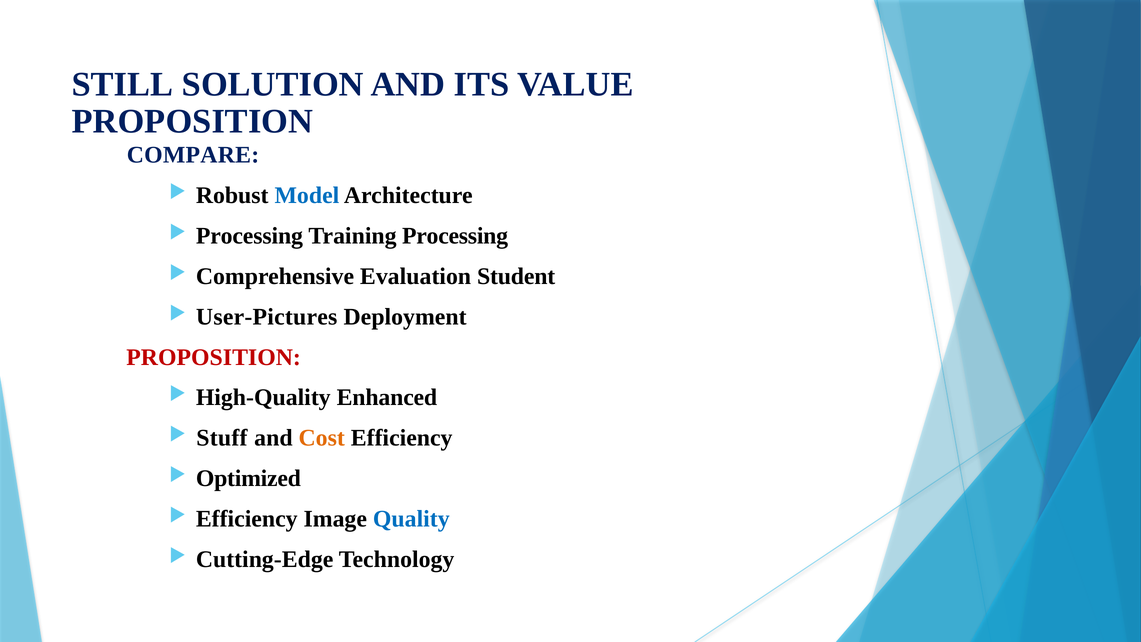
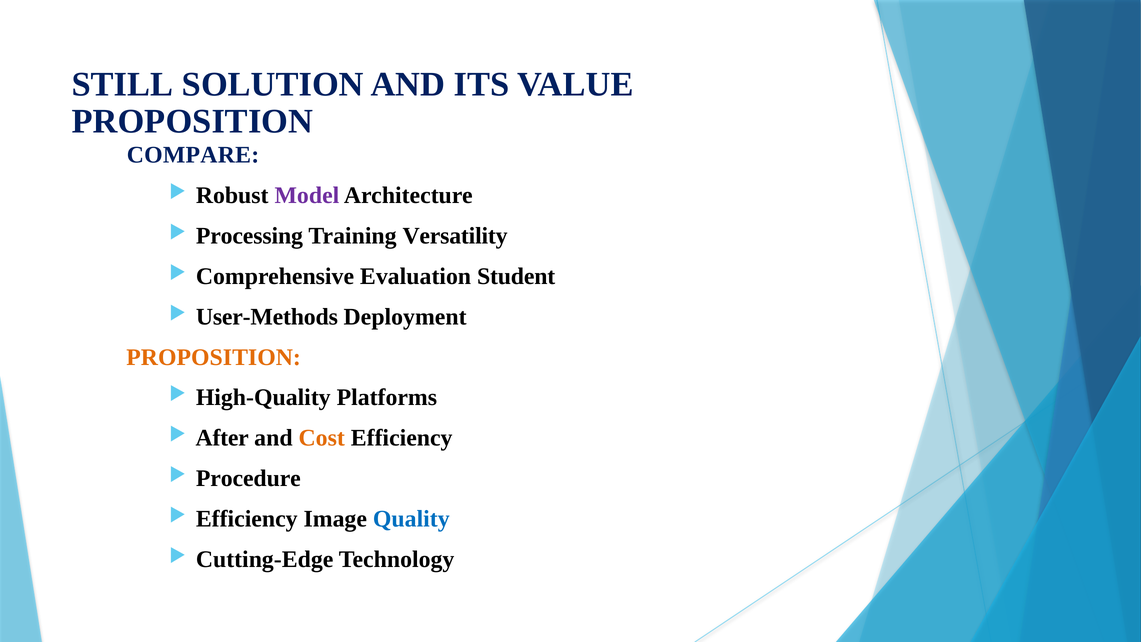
Model colour: blue -> purple (307, 195)
Training Processing: Processing -> Versatility (455, 236)
User-Pictures: User-Pictures -> User-Methods (267, 317)
PROPOSITION colour: red -> orange (214, 357)
Enhanced: Enhanced -> Platforms (387, 397)
Stuff: Stuff -> After (222, 438)
Optimized: Optimized -> Procedure (248, 478)
